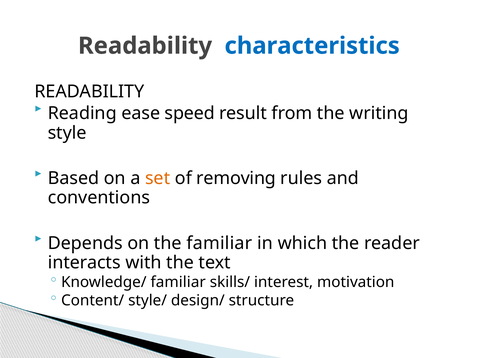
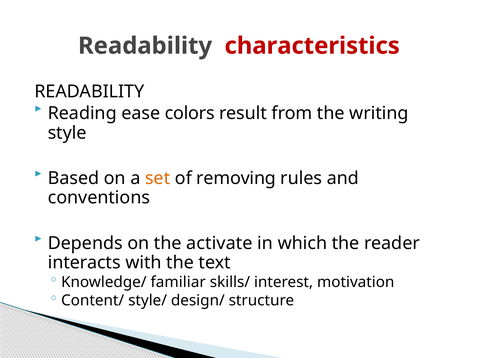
characteristics colour: blue -> red (312, 46)
speed: speed -> colors (190, 114)
the familiar: familiar -> activate (219, 244)
